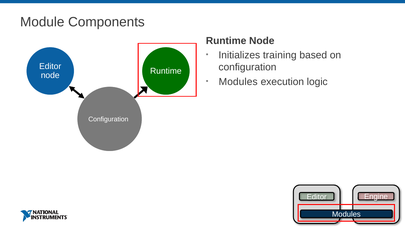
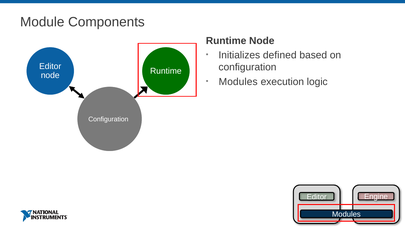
training: training -> defined (280, 55)
